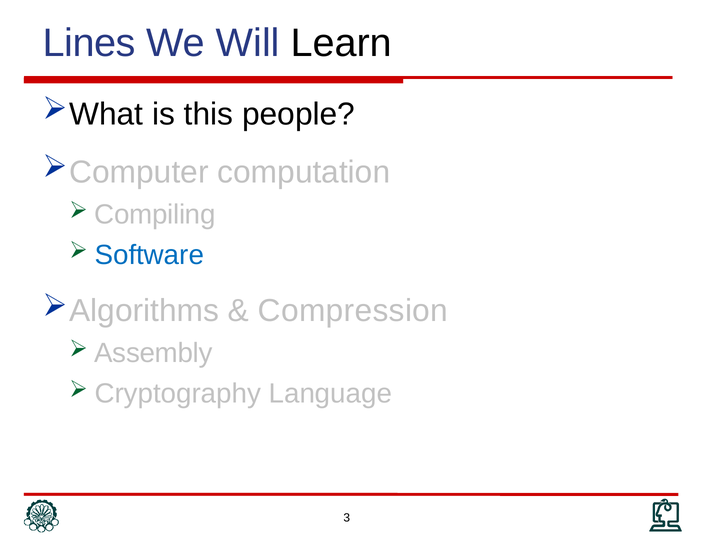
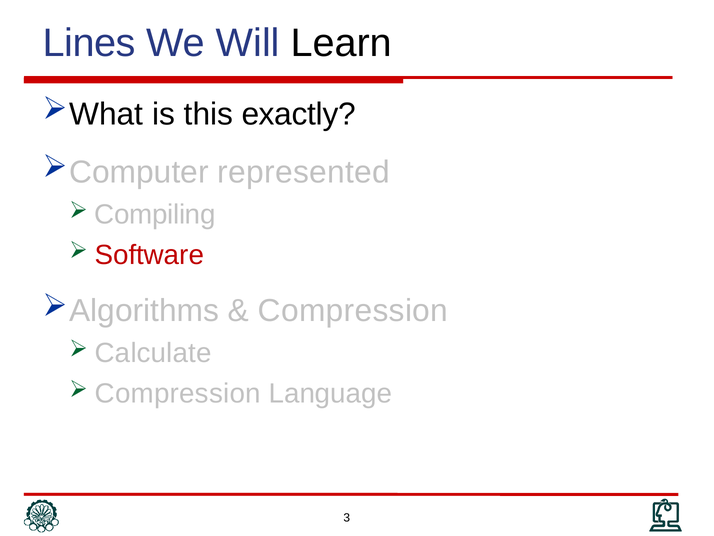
people: people -> exactly (299, 114)
computation: computation -> represented (304, 172)
Software colour: blue -> red (149, 255)
Assembly: Assembly -> Calculate (153, 353)
Cryptography: Cryptography -> Compression (178, 393)
